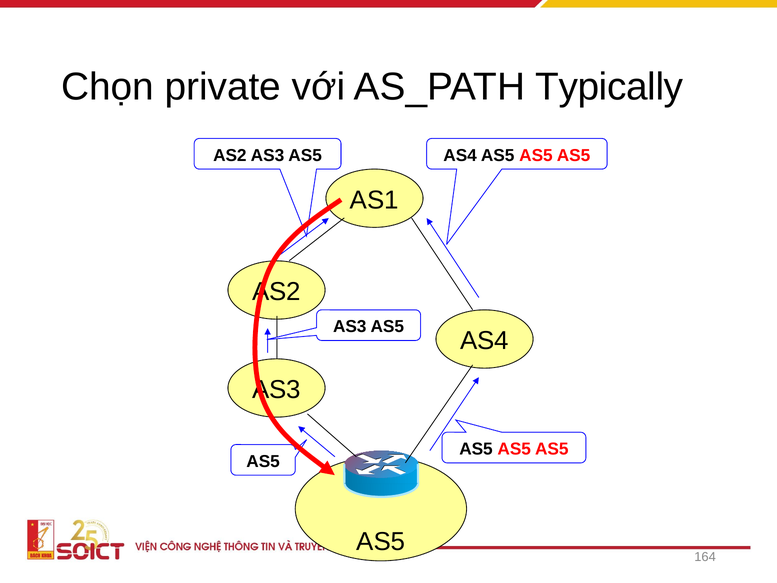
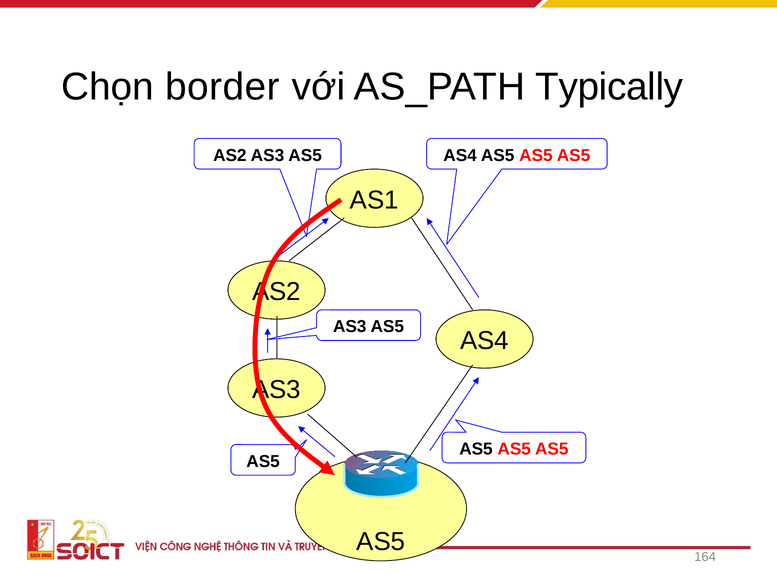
private: private -> border (223, 87)
